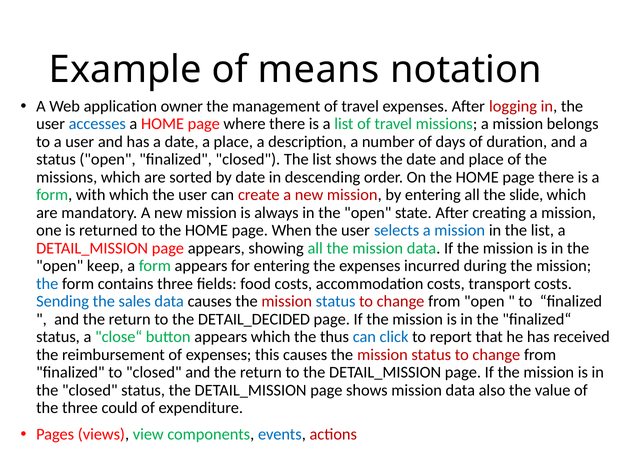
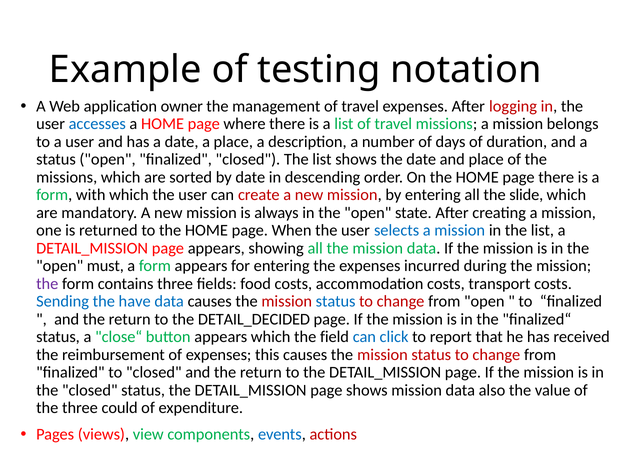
means: means -> testing (319, 70)
keep: keep -> must (105, 266)
the colour: blue -> purple (47, 283)
sales: sales -> have (135, 301)
thus: thus -> field (334, 337)
